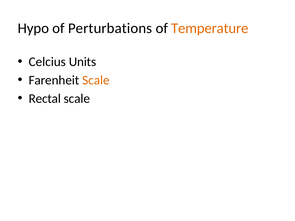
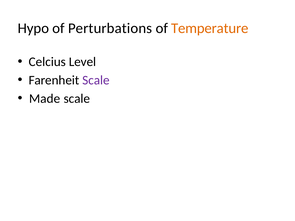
Units: Units -> Level (82, 62)
Scale colour: orange -> purple (96, 80)
Rectal: Rectal -> Made (45, 99)
